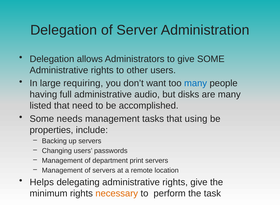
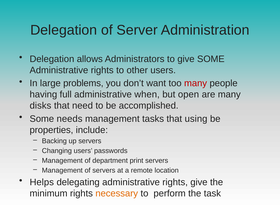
requiring: requiring -> problems (83, 83)
many colour: blue -> red (196, 83)
audio: audio -> when (147, 94)
disks: disks -> open (189, 94)
listed: listed -> disks (40, 106)
